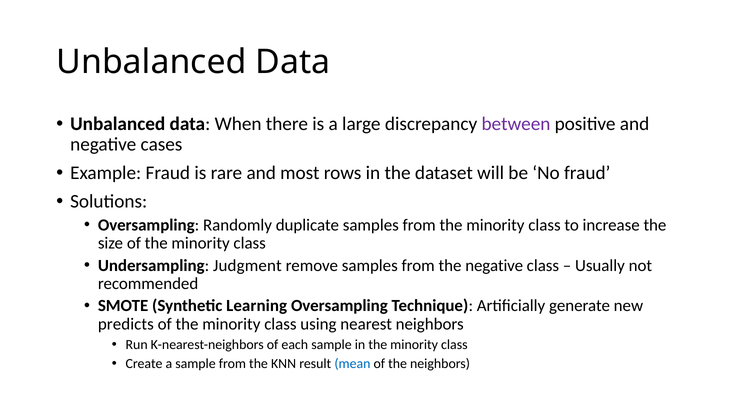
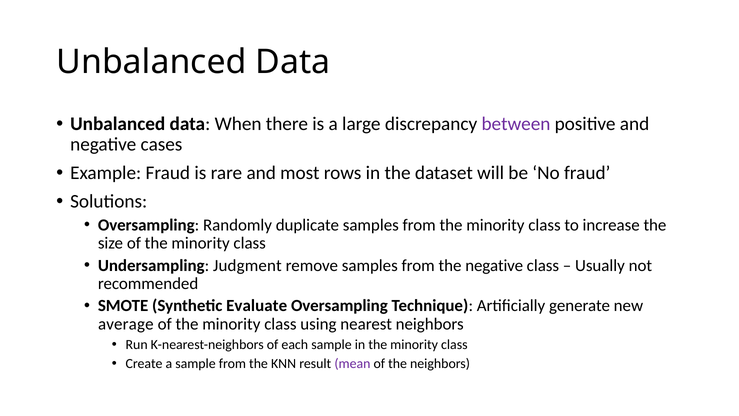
Learning: Learning -> Evaluate (257, 306)
predicts: predicts -> average (126, 324)
mean colour: blue -> purple (352, 363)
